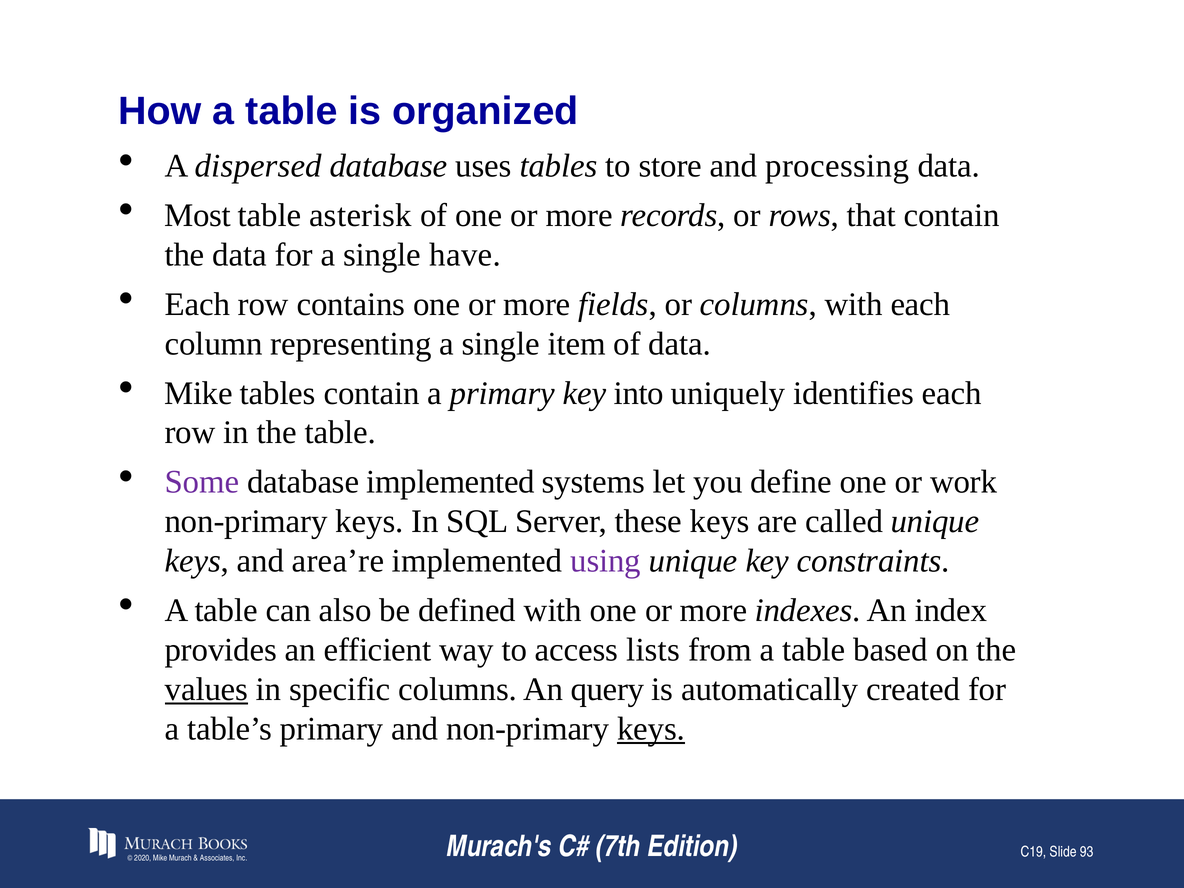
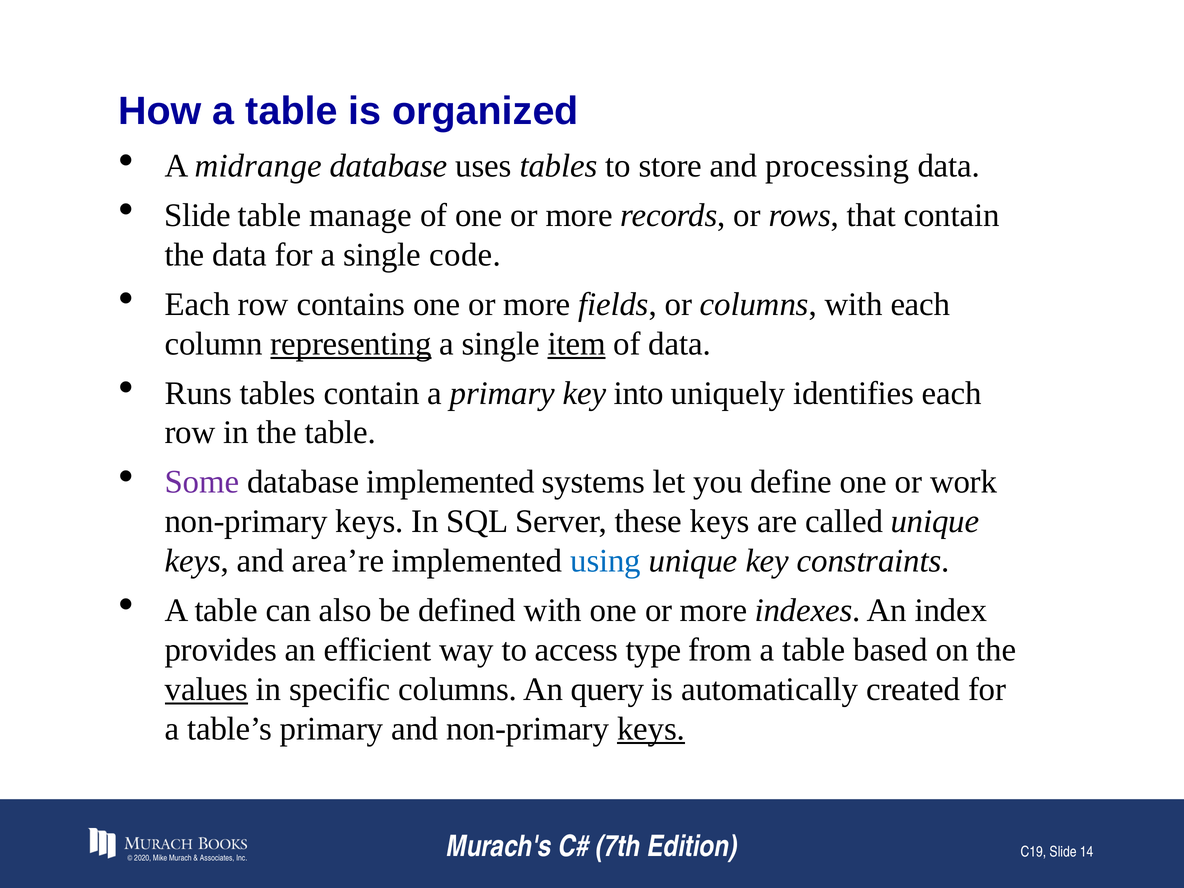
dispersed: dispersed -> midrange (258, 166)
Most: Most -> Slide (198, 215)
asterisk: asterisk -> manage (361, 215)
have: have -> code (465, 255)
representing underline: none -> present (351, 344)
item underline: none -> present (577, 344)
Mike: Mike -> Runs (198, 393)
using colour: purple -> blue (606, 561)
lists: lists -> type (653, 650)
93: 93 -> 14 (1087, 852)
